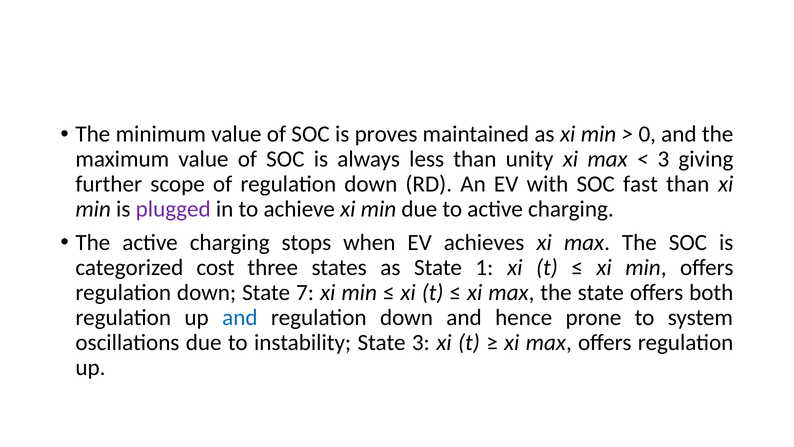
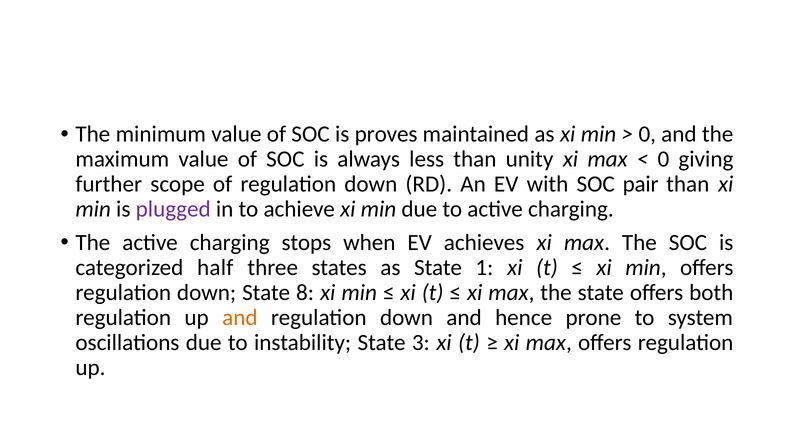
3: 3 -> 0 (663, 159)
fast: fast -> pair (641, 184)
cost: cost -> half (215, 267)
7: 7 -> 8 (305, 292)
and colour: blue -> orange (240, 317)
